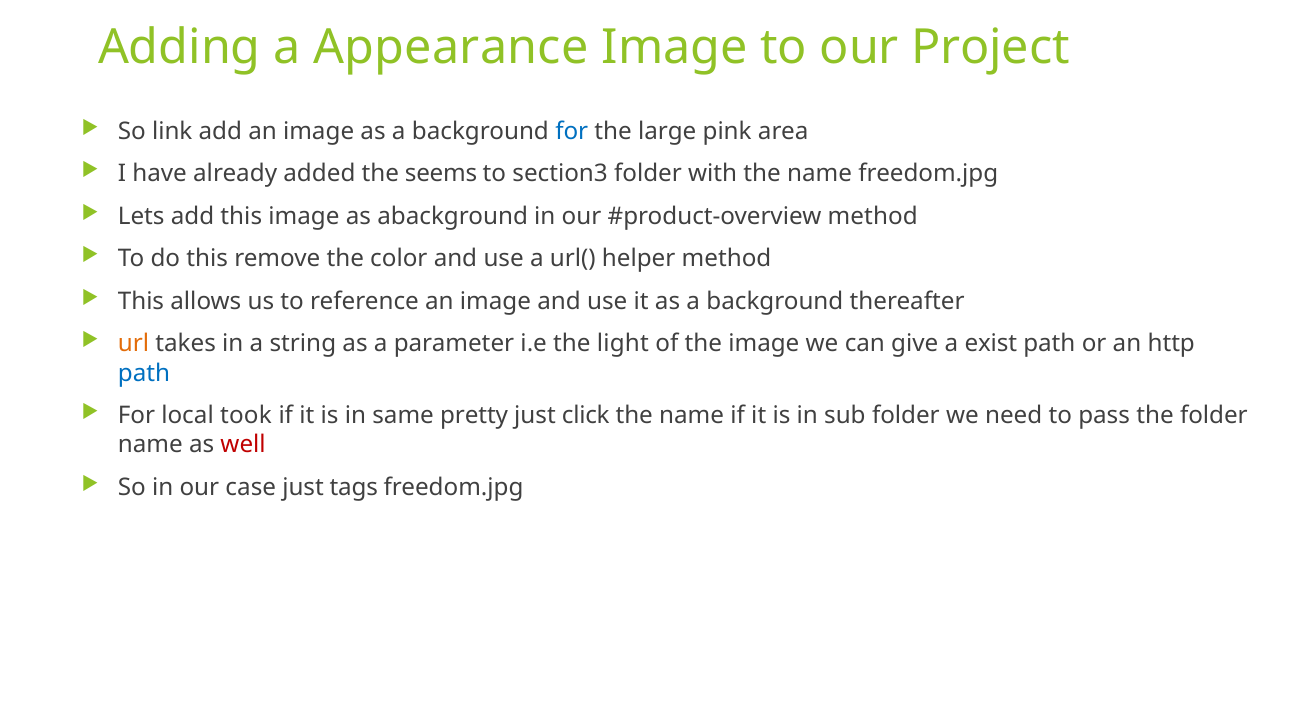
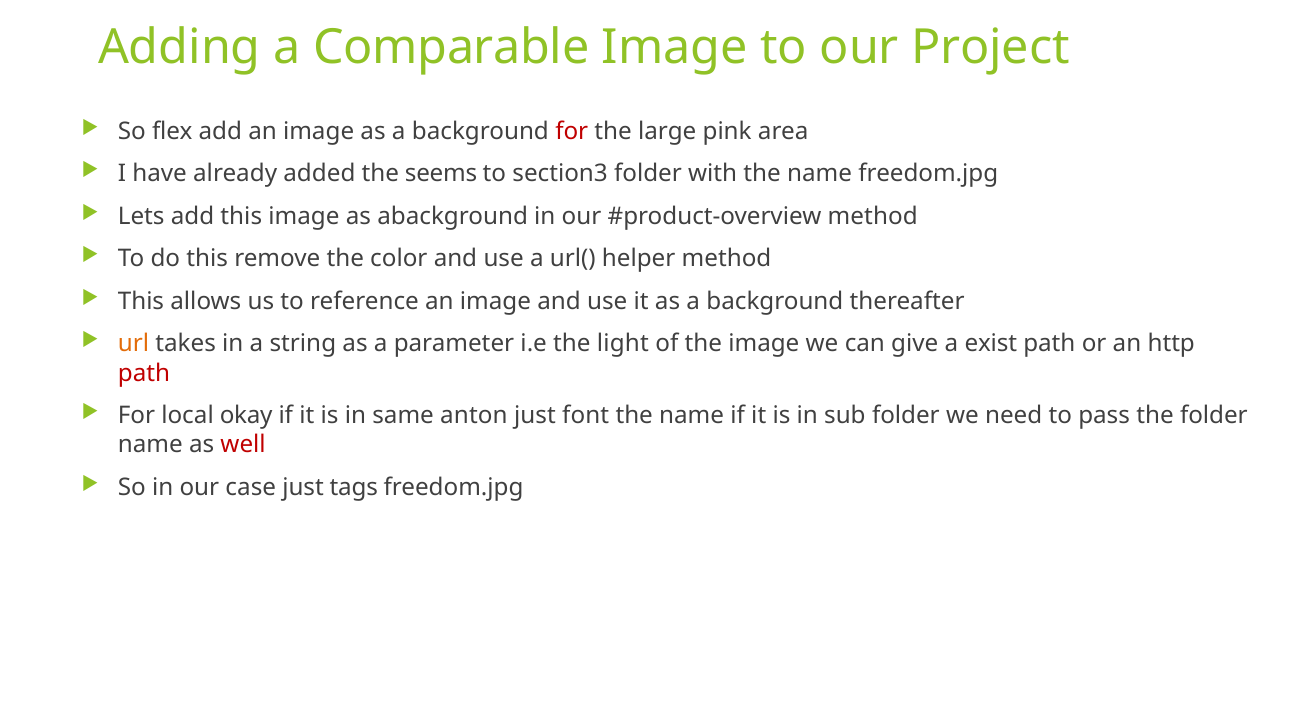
Appearance: Appearance -> Comparable (451, 48)
link: link -> flex (172, 131)
for colour: blue -> red (572, 131)
path colour: blue -> red (144, 373)
took: took -> okay (246, 416)
pretty: pretty -> anton (474, 416)
click: click -> font (586, 416)
